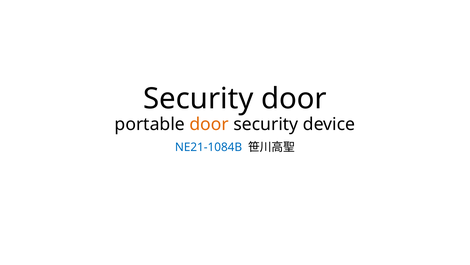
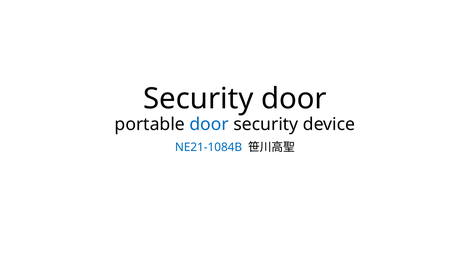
door colour: orange -> blue (209, 124)
